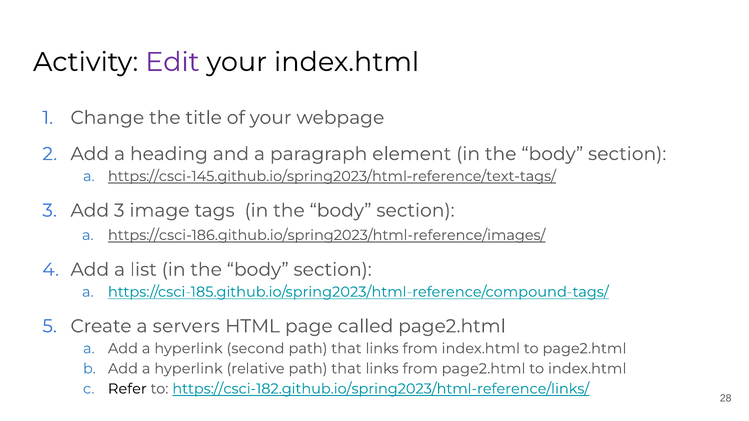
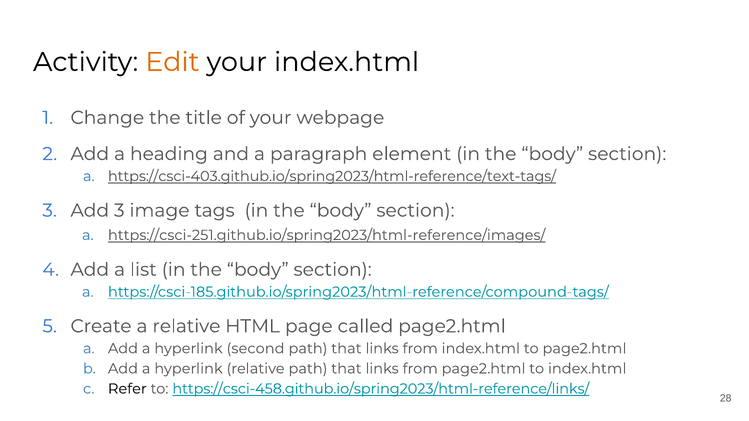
Edit colour: purple -> orange (172, 62)
https://csci-145.github.io/spring2023/html-reference/text-tags/: https://csci-145.github.io/spring2023/html-reference/text-tags/ -> https://csci-403.github.io/spring2023/html-reference/text-tags/ (332, 176)
https://csci-186.github.io/spring2023/html-reference/images/: https://csci-186.github.io/spring2023/html-reference/images/ -> https://csci-251.github.io/spring2023/html-reference/images/ (327, 235)
a servers: servers -> relative (186, 326)
https://csci-182.github.io/spring2023/html-reference/links/: https://csci-182.github.io/spring2023/html-reference/links/ -> https://csci-458.github.io/spring2023/html-reference/links/ (381, 389)
